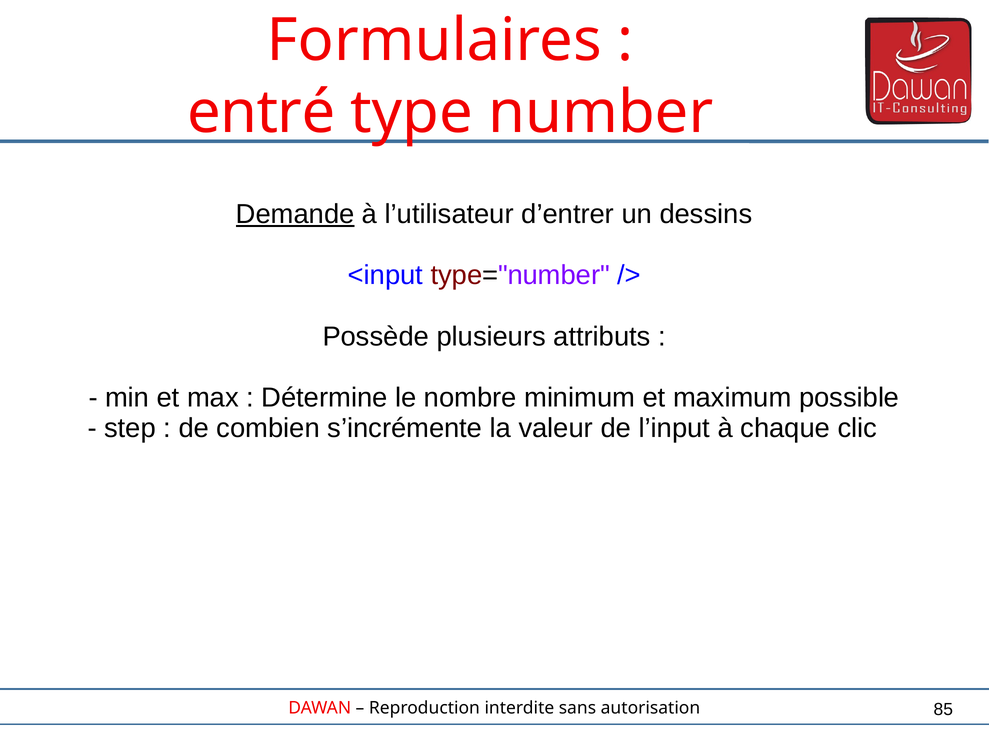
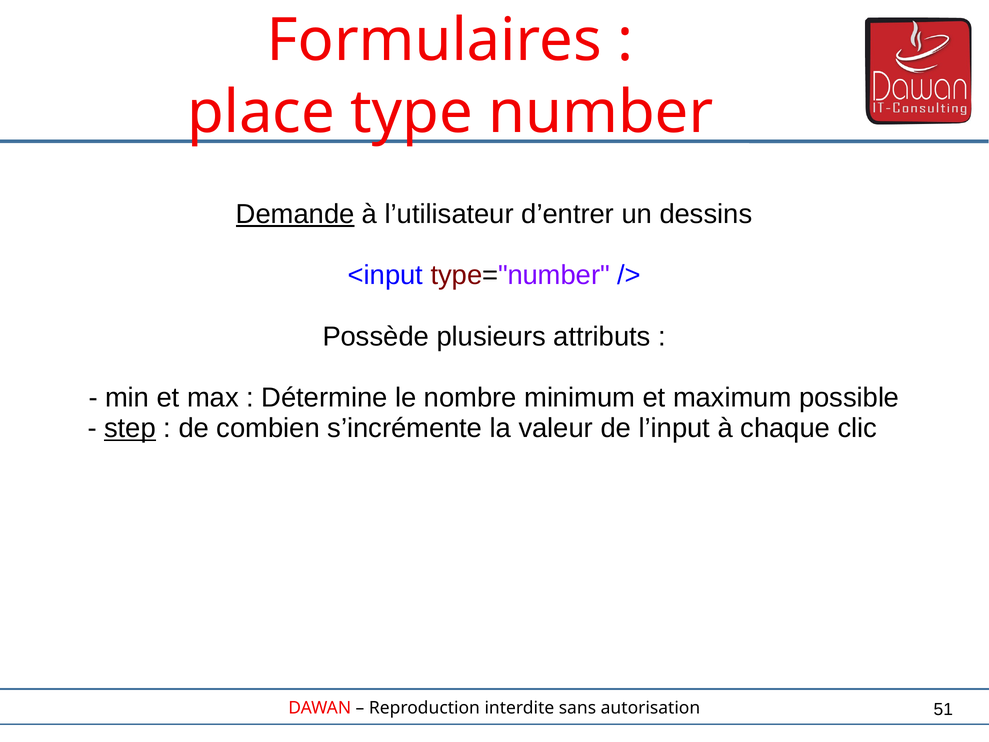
entré: entré -> place (261, 112)
step underline: none -> present (130, 428)
85: 85 -> 51 (943, 709)
